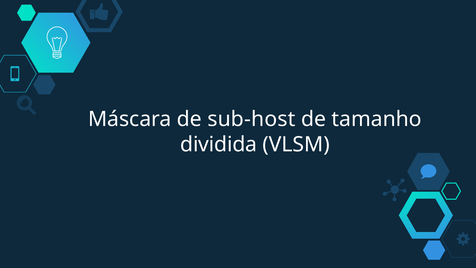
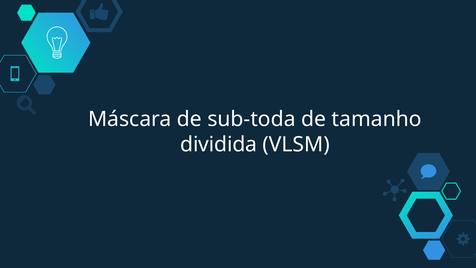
sub-host: sub-host -> sub-toda (252, 119)
